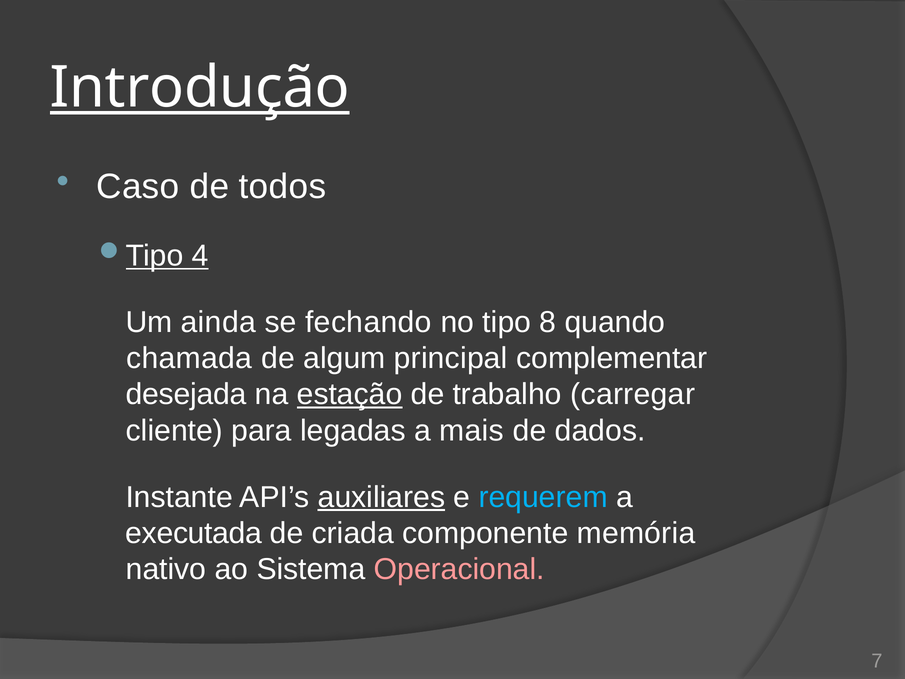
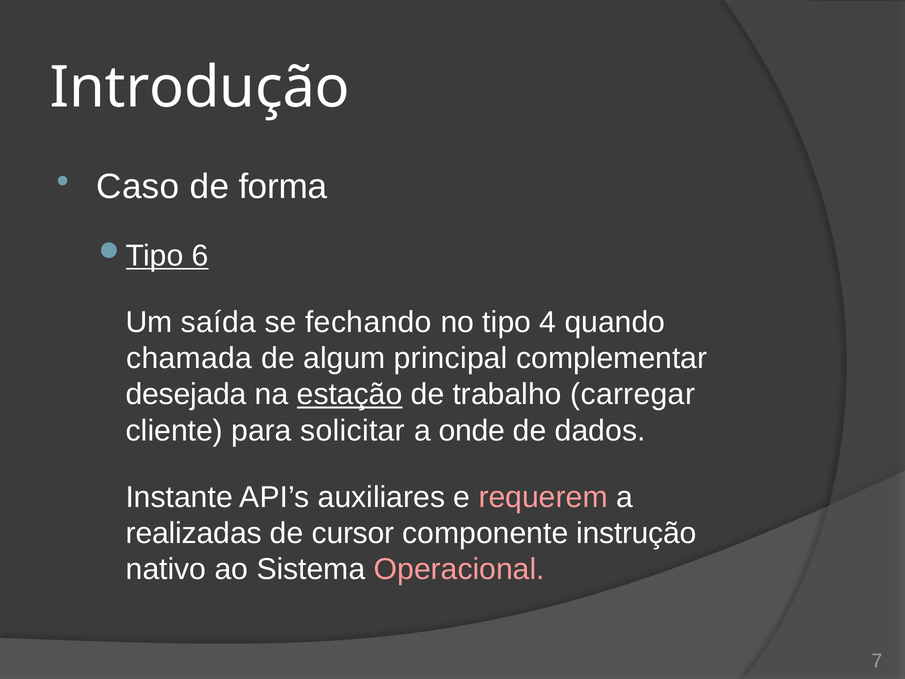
Introdução underline: present -> none (200, 88)
todos: todos -> forma (283, 186)
4: 4 -> 6 (200, 256)
ainda: ainda -> saída (218, 322)
8: 8 -> 4 (548, 322)
legadas: legadas -> solicitar (353, 431)
mais: mais -> onde (472, 431)
auxiliares underline: present -> none (381, 497)
requerem colour: light blue -> pink (543, 497)
executada: executada -> realizadas (194, 533)
criada: criada -> cursor (353, 533)
memória: memória -> instrução (636, 533)
